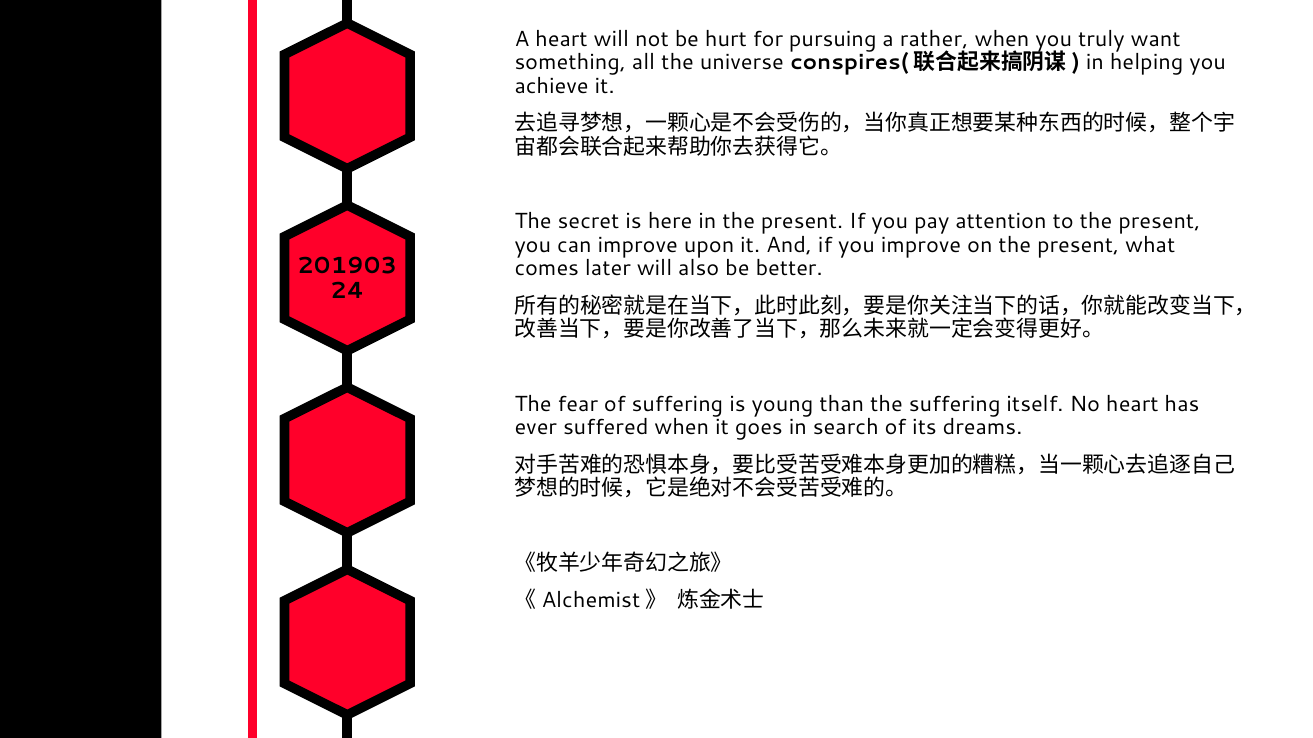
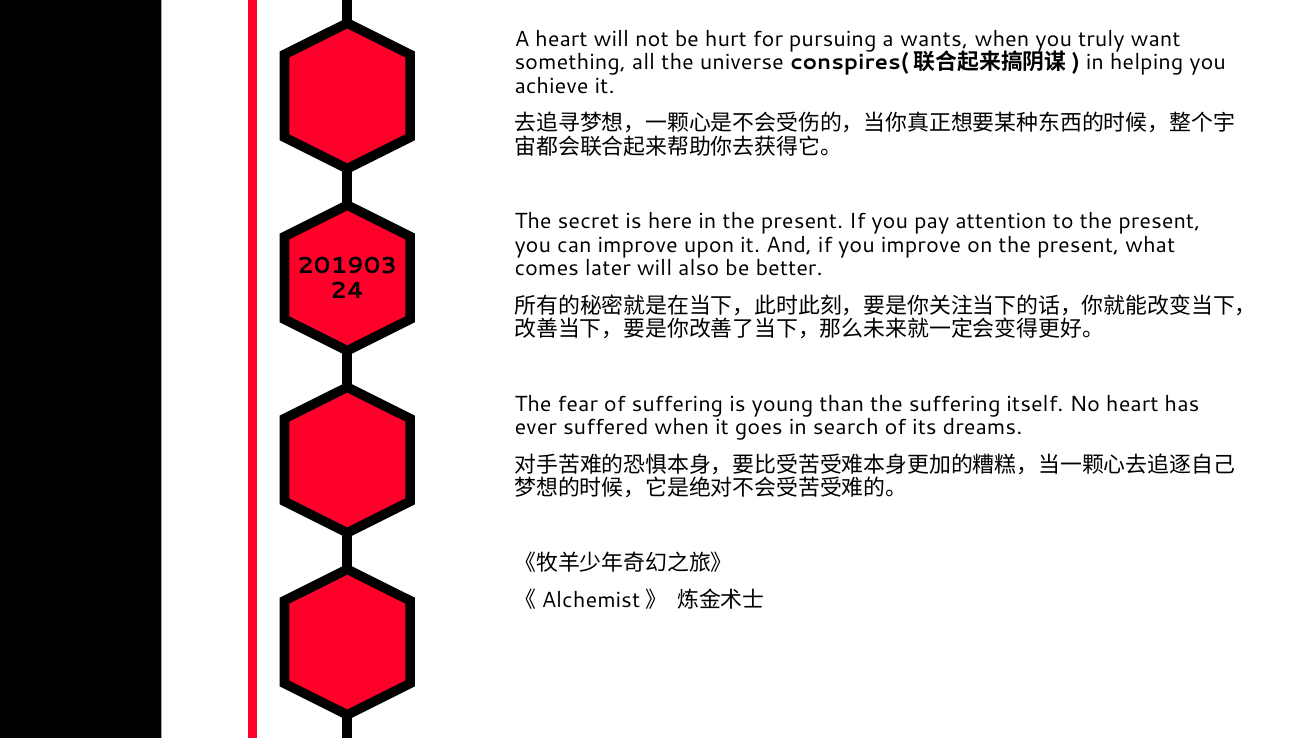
rather: rather -> wants (934, 39)
